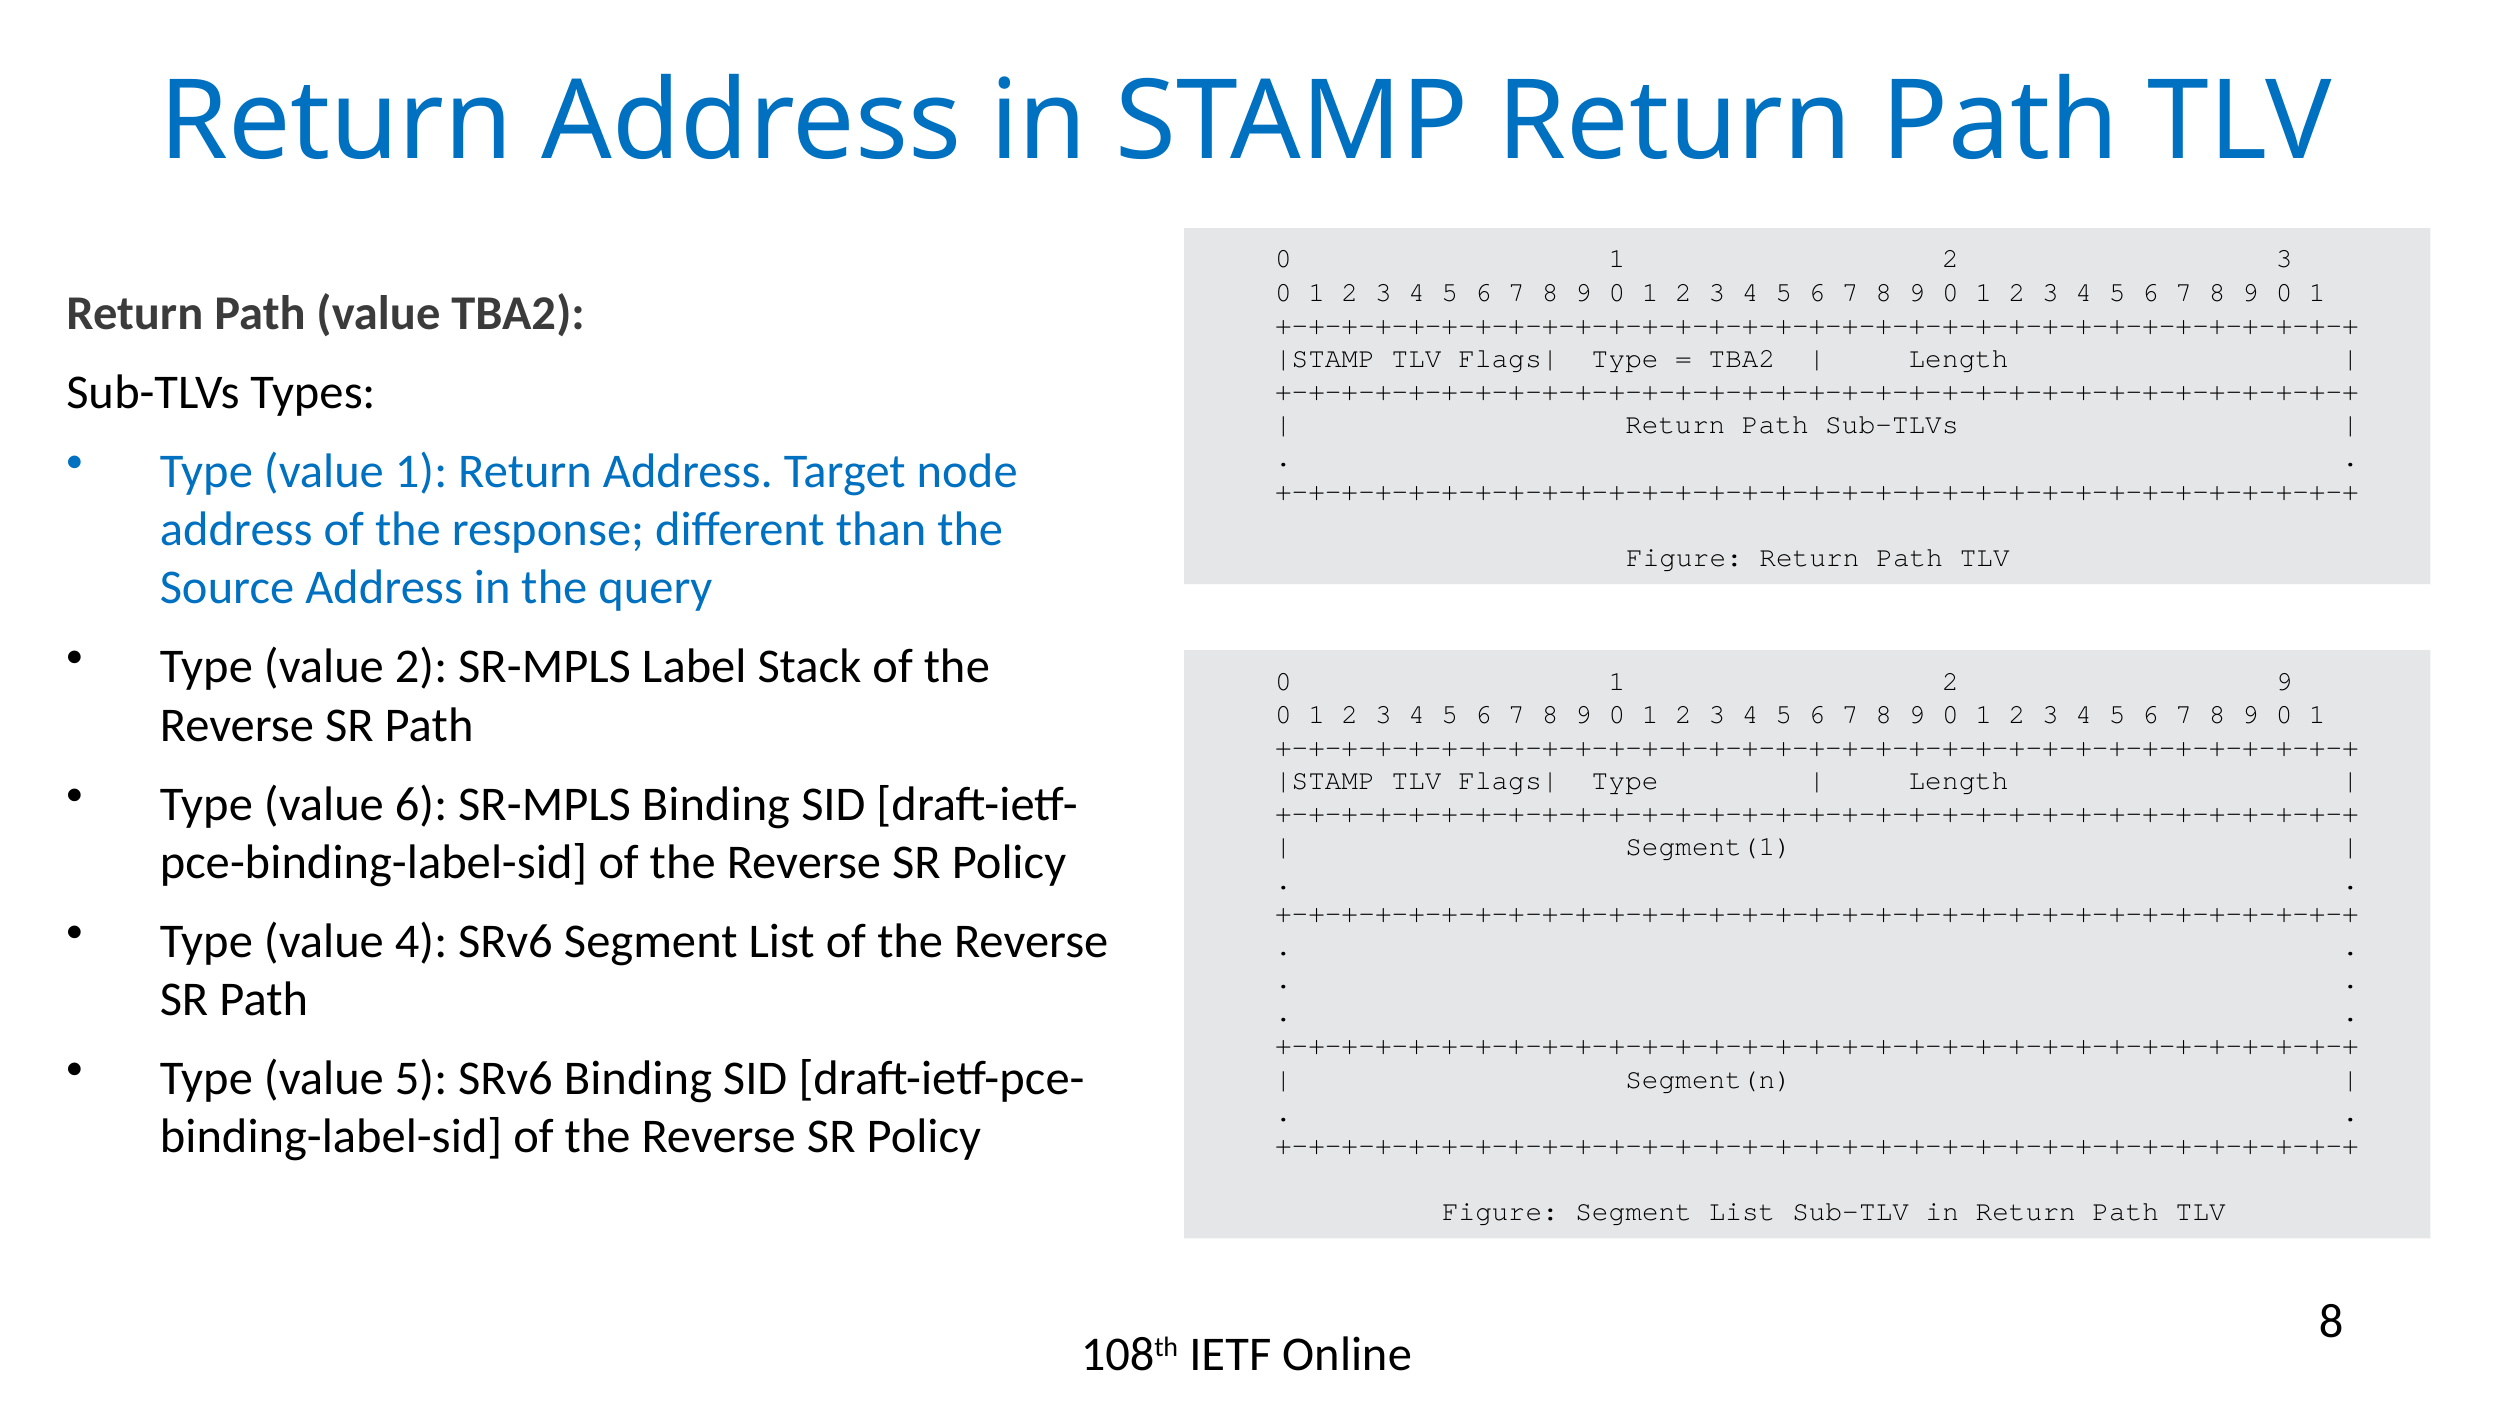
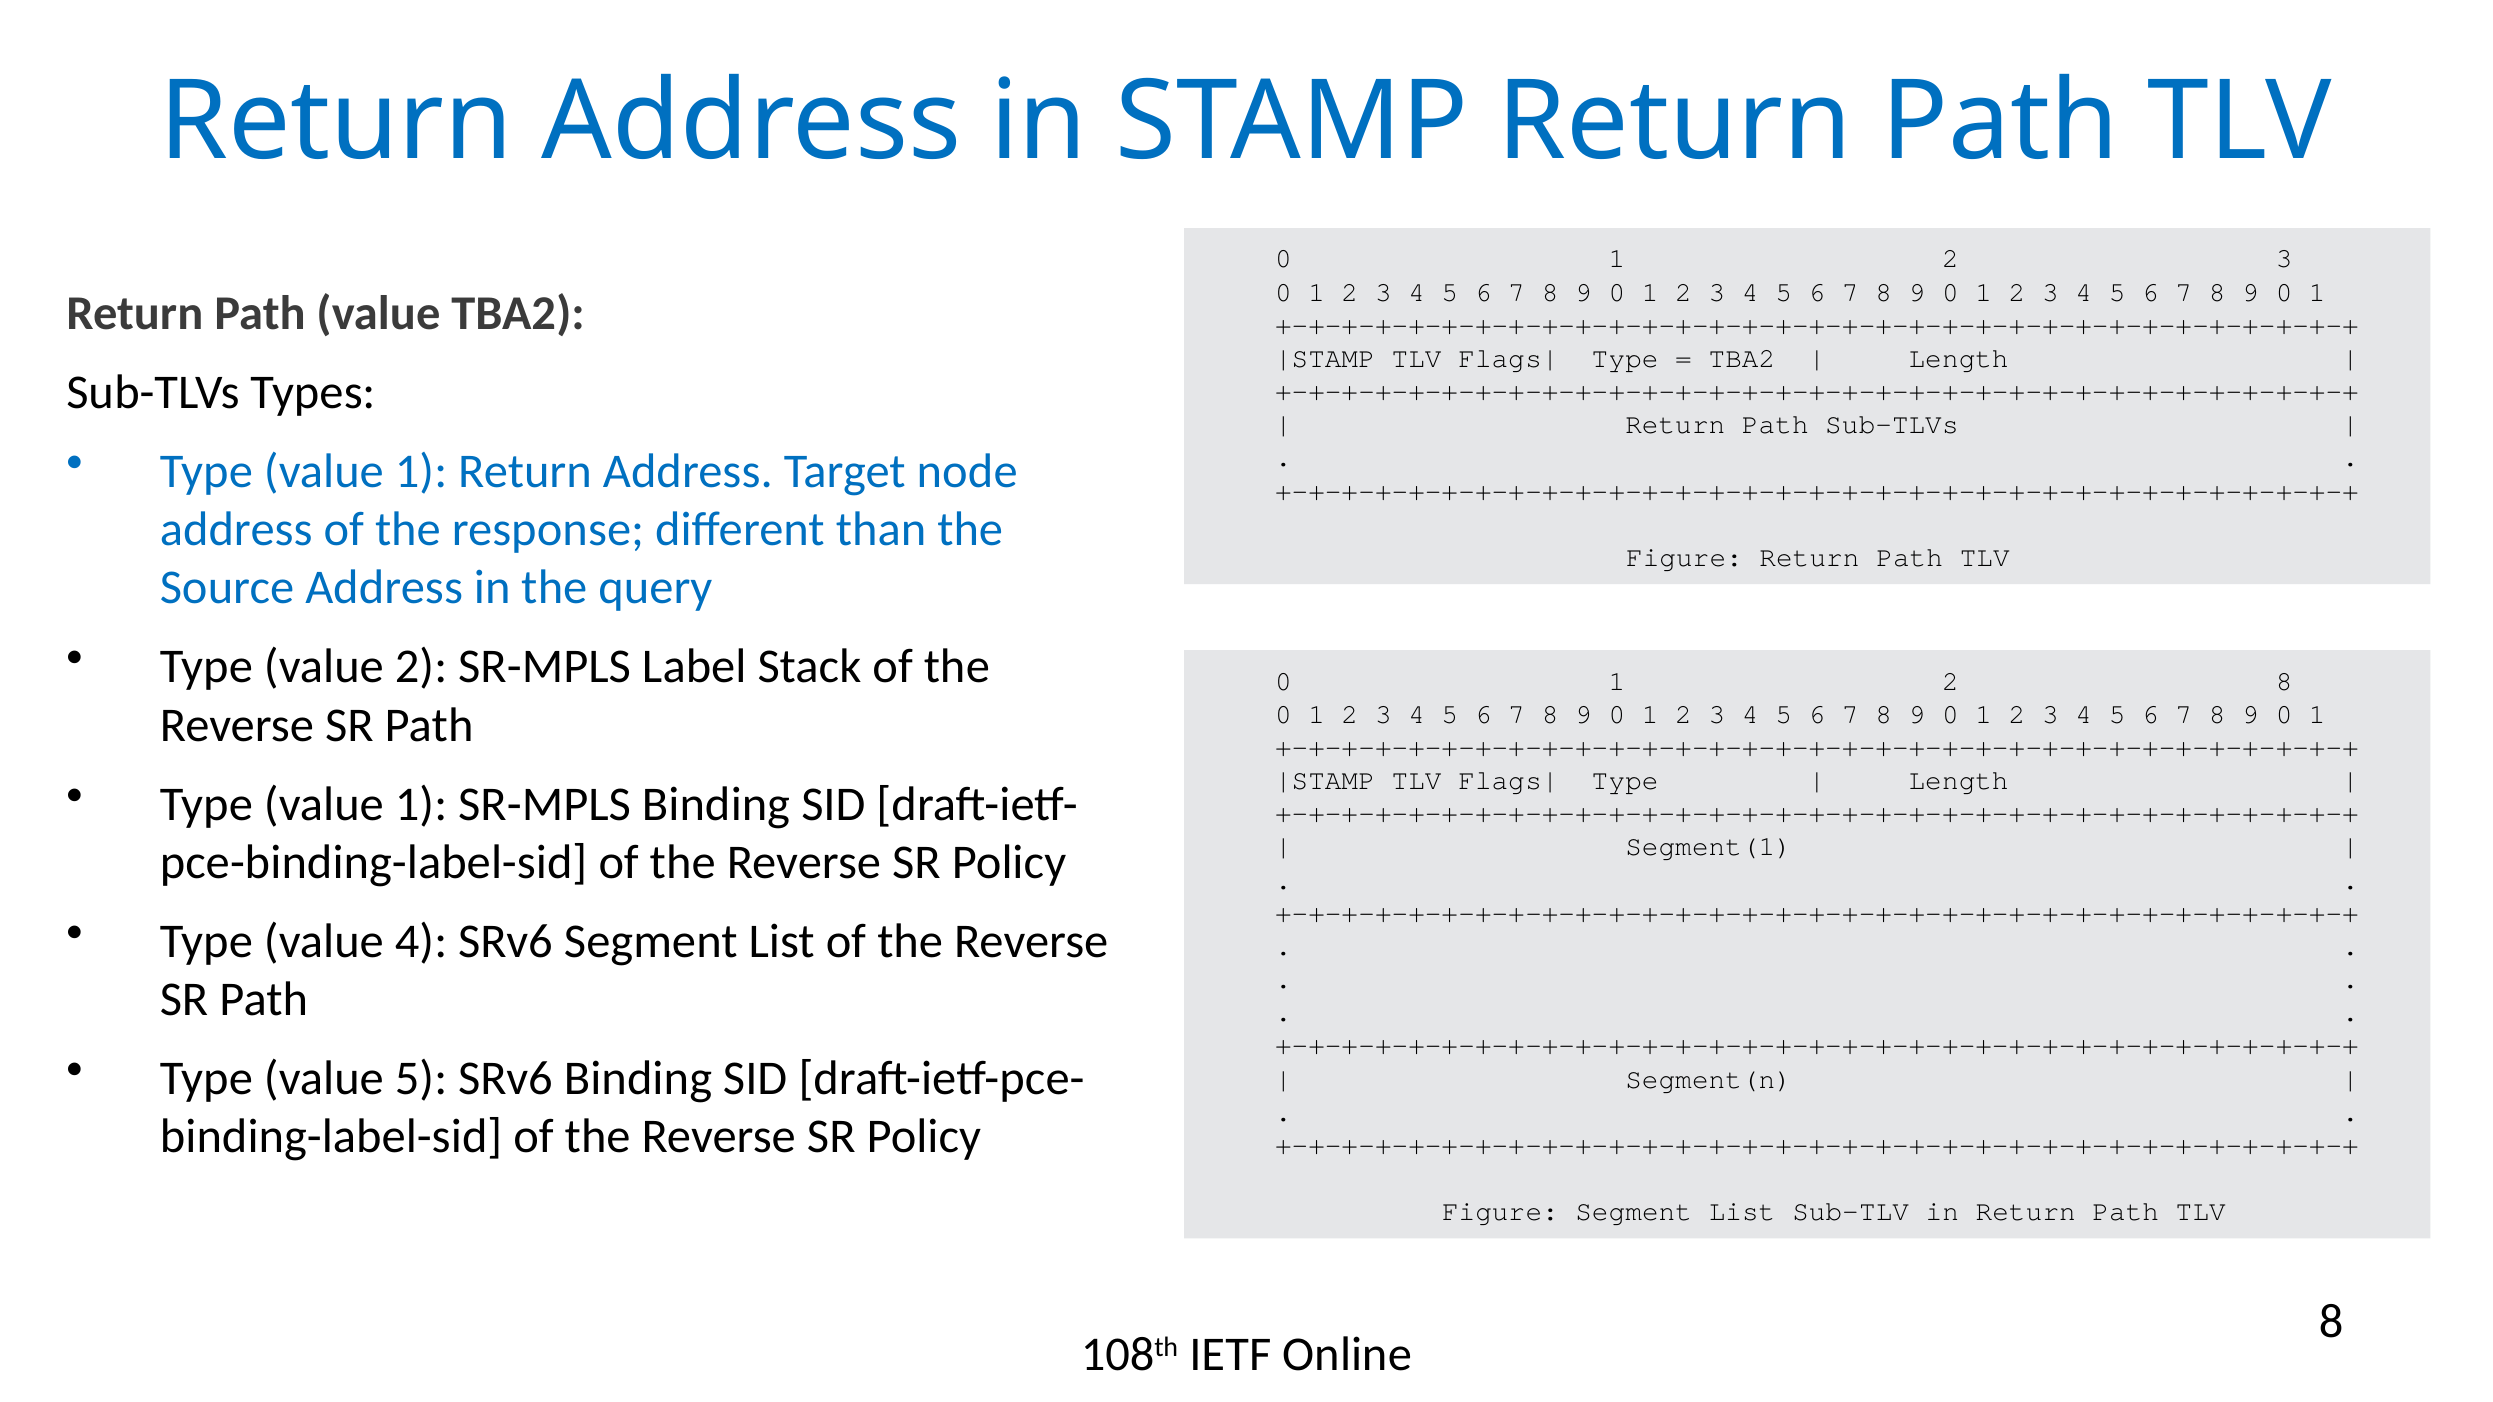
2 9: 9 -> 8 (2284, 681)
6: 6 -> 1 (421, 804)
